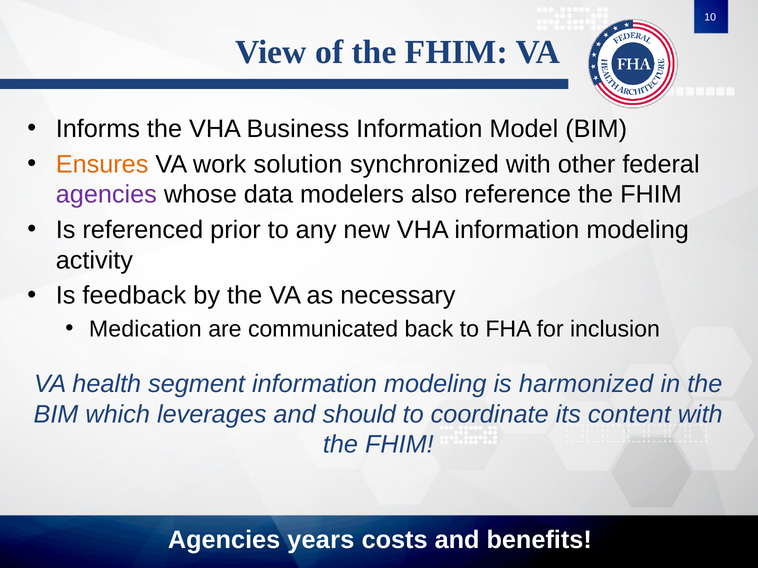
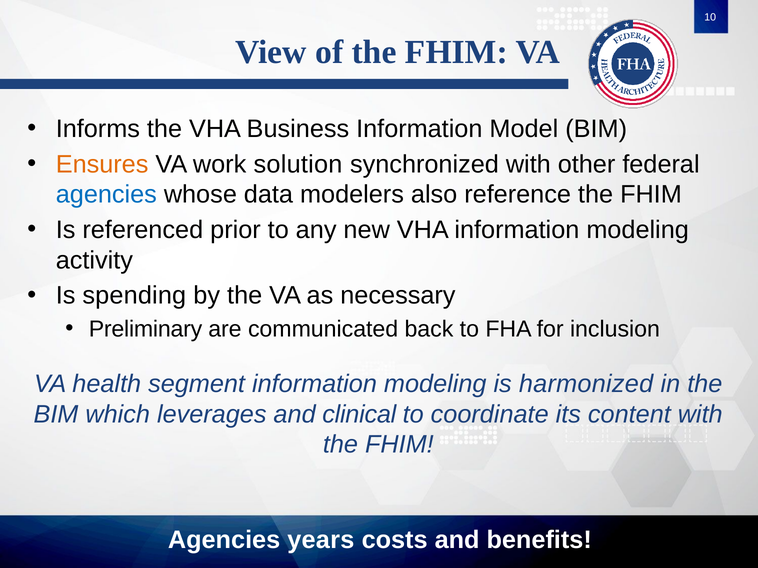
agencies colour: purple -> blue (106, 195)
feedback: feedback -> spending (134, 296)
Medication: Medication -> Preliminary (146, 329)
should: should -> clinical (359, 415)
